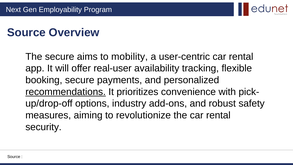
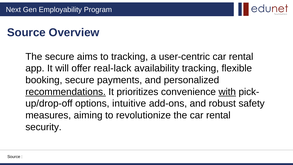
to mobility: mobility -> tracking (130, 57)
real-user: real-user -> real-lack (112, 68)
with underline: none -> present (227, 92)
industry: industry -> intuitive (129, 103)
